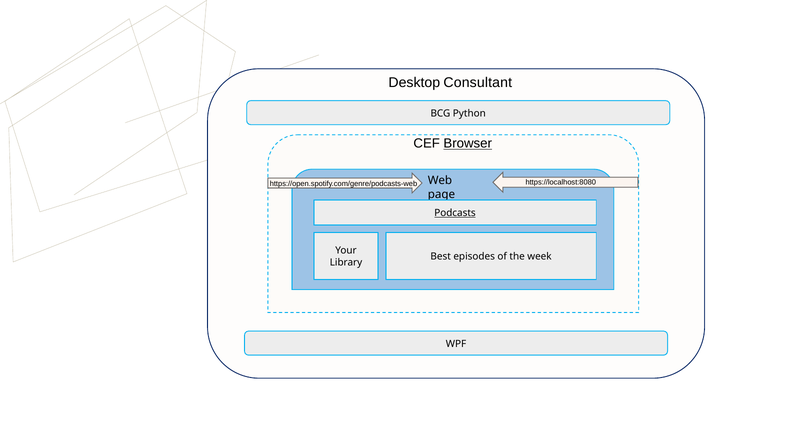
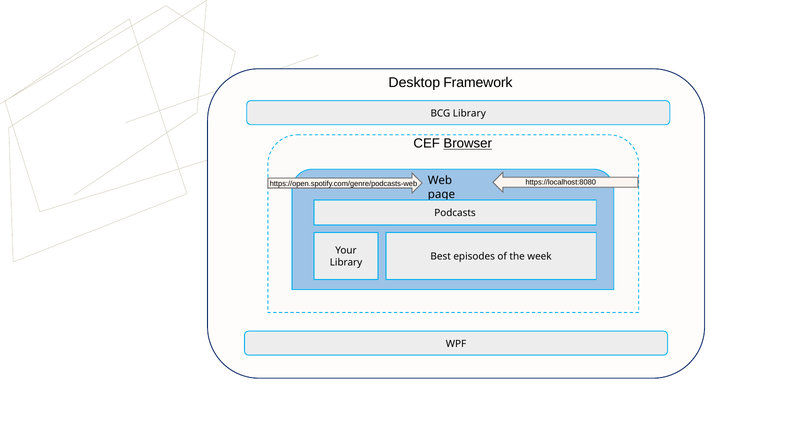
Consultant: Consultant -> Framework (478, 83)
BCG Python: Python -> Library (469, 113)
Podcasts underline: present -> none (455, 213)
